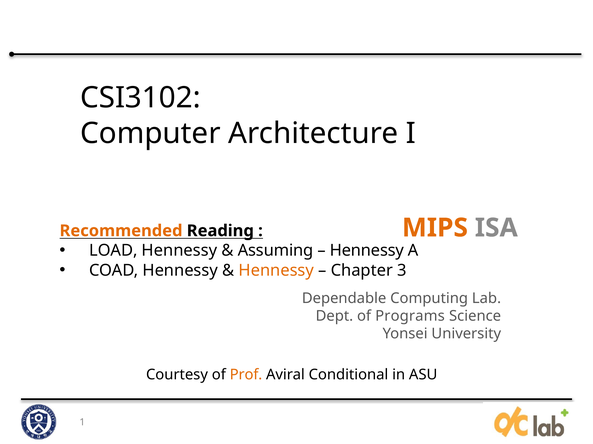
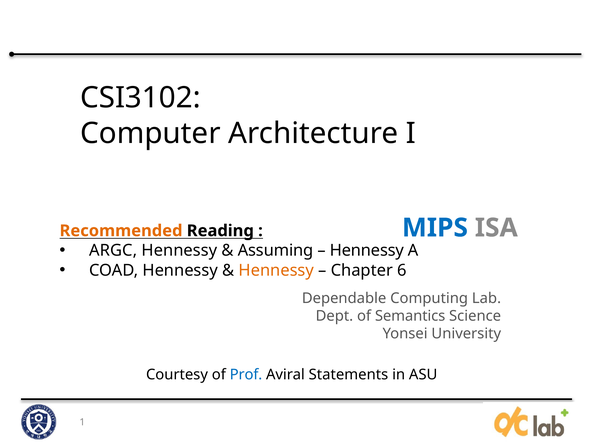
MIPS colour: orange -> blue (435, 228)
LOAD: LOAD -> ARGC (113, 251)
3: 3 -> 6 (402, 271)
Programs: Programs -> Semantics (410, 316)
Prof colour: orange -> blue (246, 375)
Conditional: Conditional -> Statements (348, 375)
